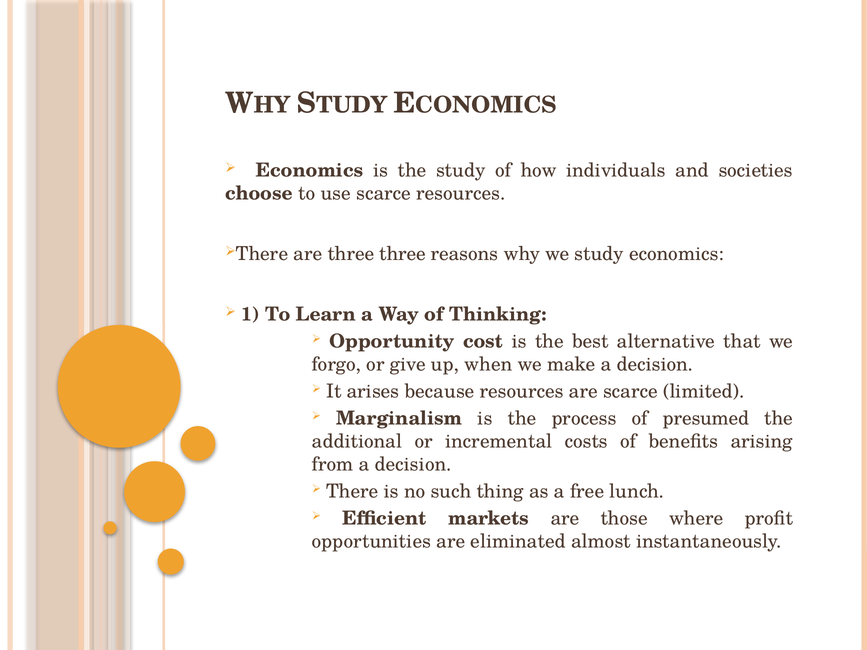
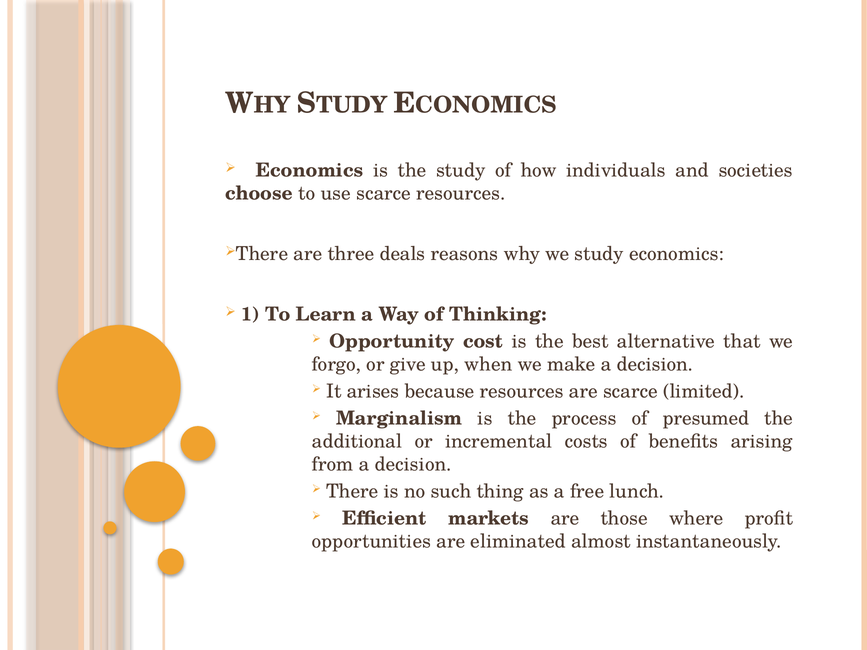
three three: three -> deals (402, 254)
